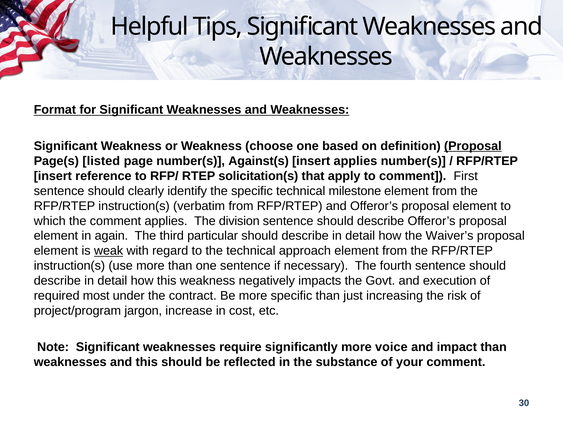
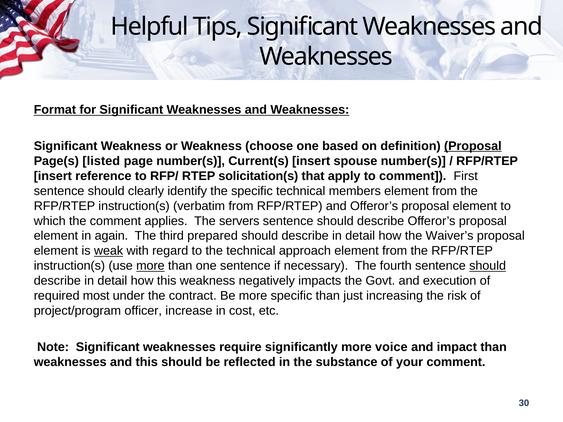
Against(s: Against(s -> Current(s (259, 161)
insert applies: applies -> spouse (355, 161)
milestone: milestone -> members (355, 191)
division: division -> servers (239, 221)
particular: particular -> prepared (213, 236)
more underline: none -> present (150, 266)
should underline: none -> present (488, 266)
jargon: jargon -> officer (143, 311)
